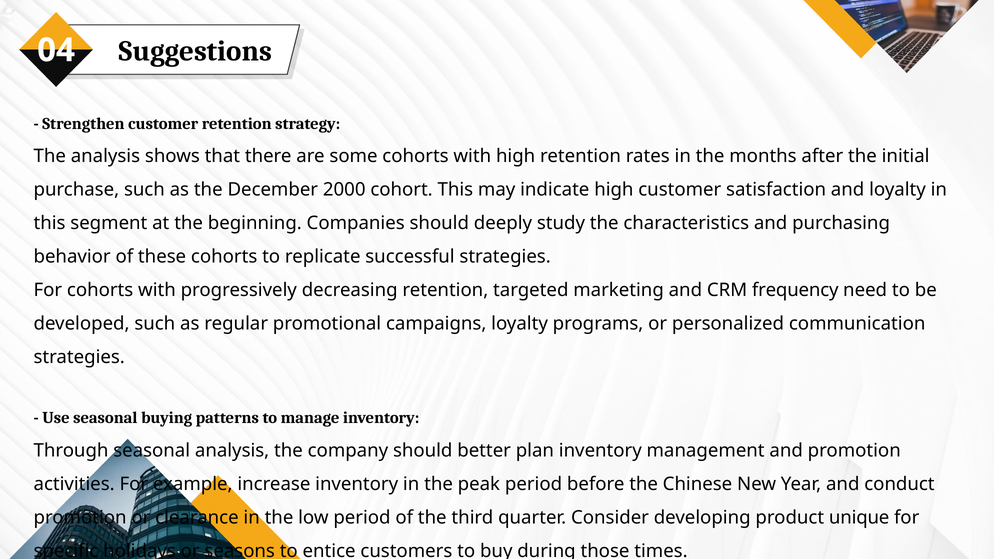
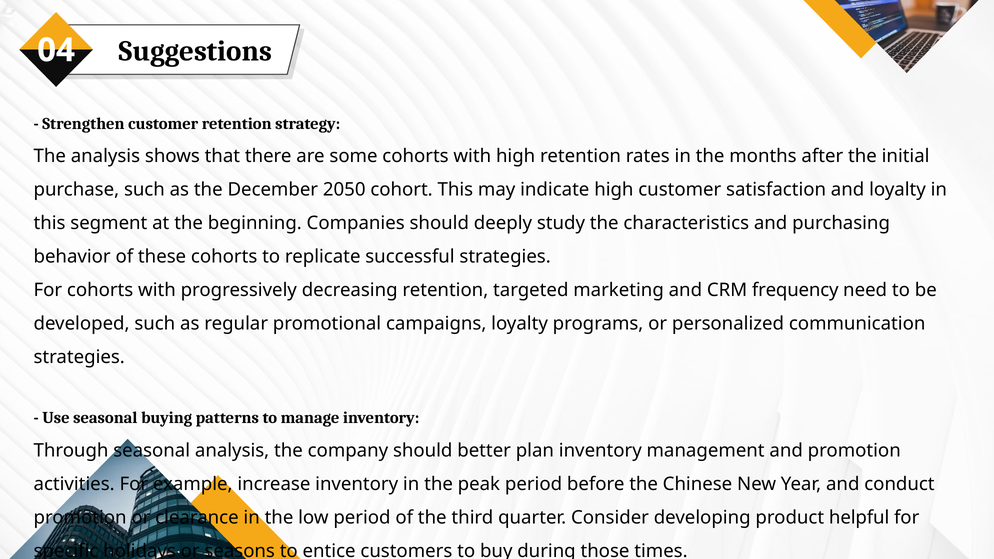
2000: 2000 -> 2050 (344, 190)
unique: unique -> helpful (859, 518)
